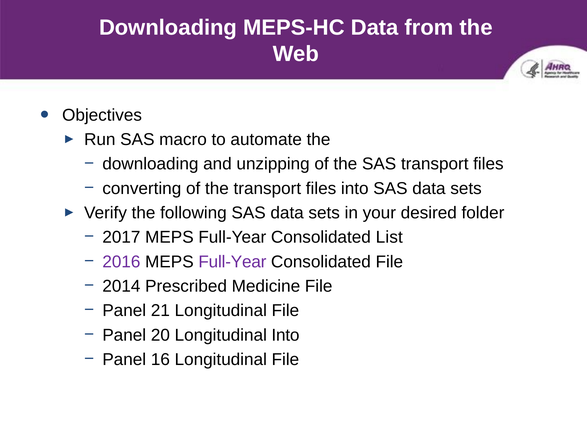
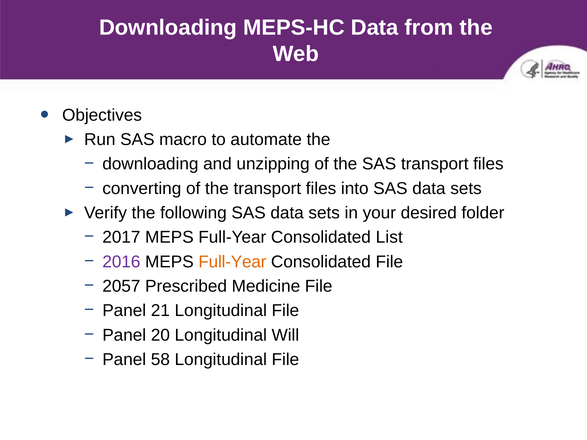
Full-Year colour: purple -> orange (232, 262)
2014: 2014 -> 2057 (121, 286)
Longitudinal Into: Into -> Will (285, 335)
16: 16 -> 58 (160, 360)
